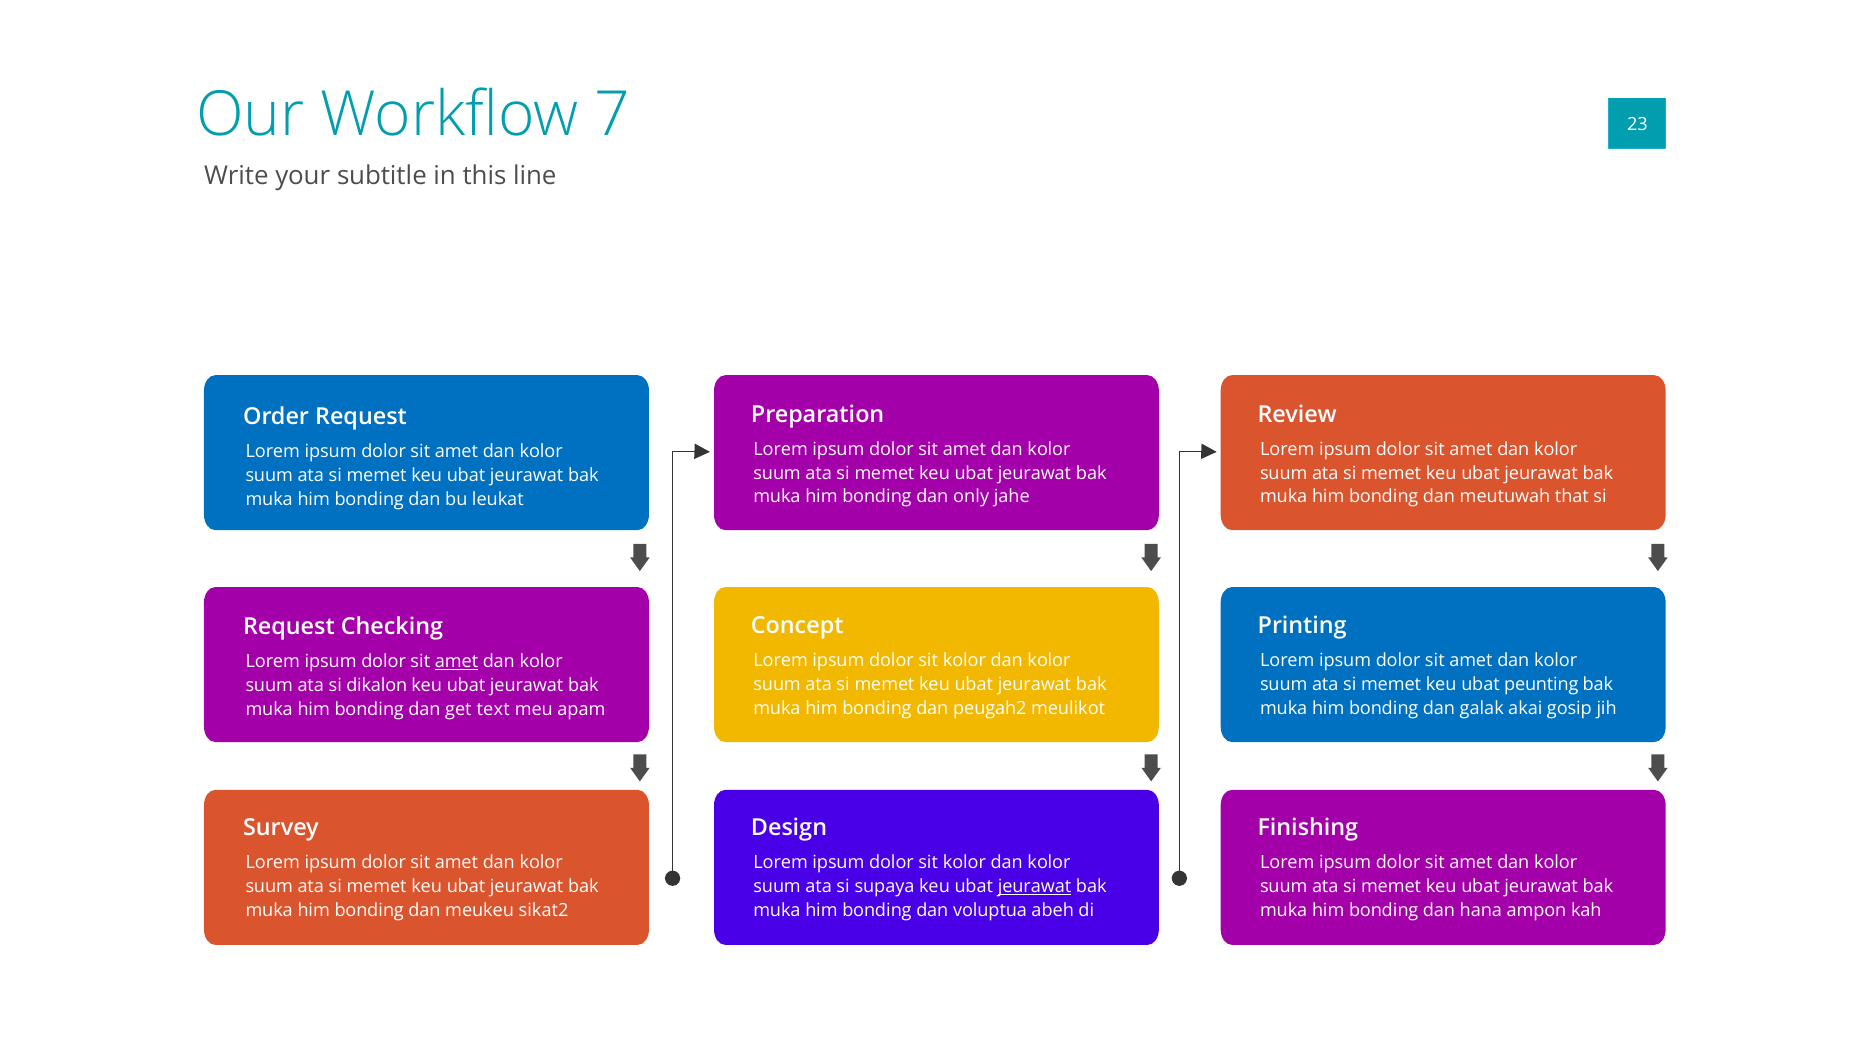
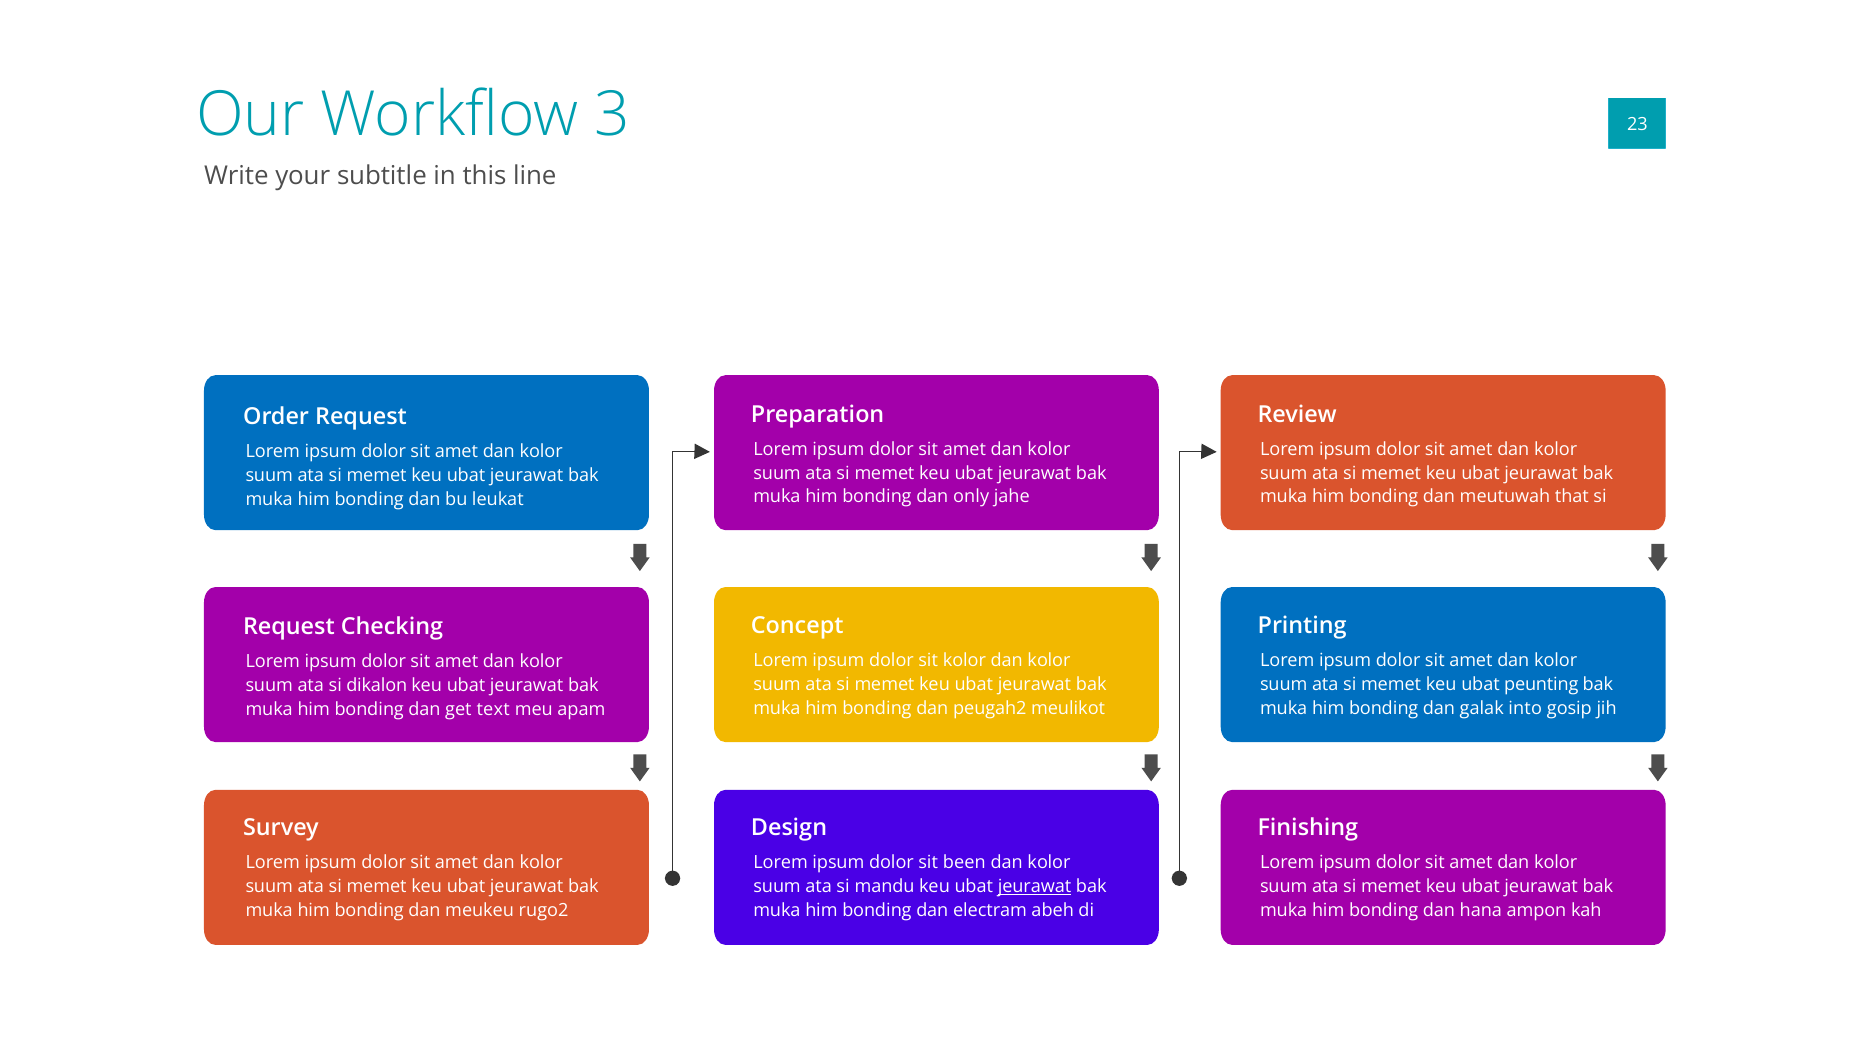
7: 7 -> 3 (613, 115)
amet underline: present -> none (457, 662)
akai: akai -> into (1525, 708)
kolor: kolor -> been (964, 863)
supaya: supaya -> mandu (885, 887)
sikat2: sikat2 -> rugo2 (544, 910)
voluptua: voluptua -> electram (990, 910)
